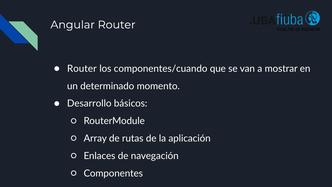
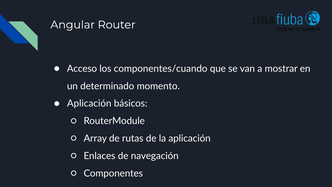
Router: Router -> Acceso (82, 69)
Desarrollo: Desarrollo -> Aplicación (89, 103)
